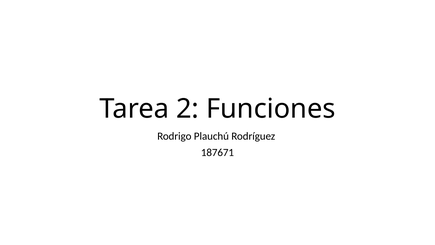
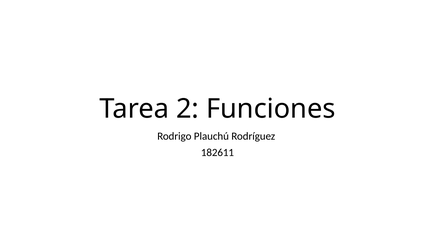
187671: 187671 -> 182611 (217, 152)
